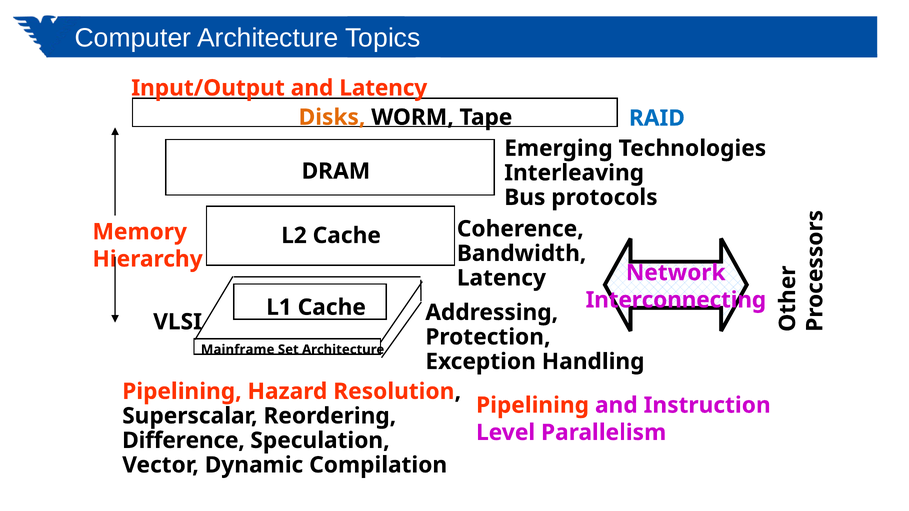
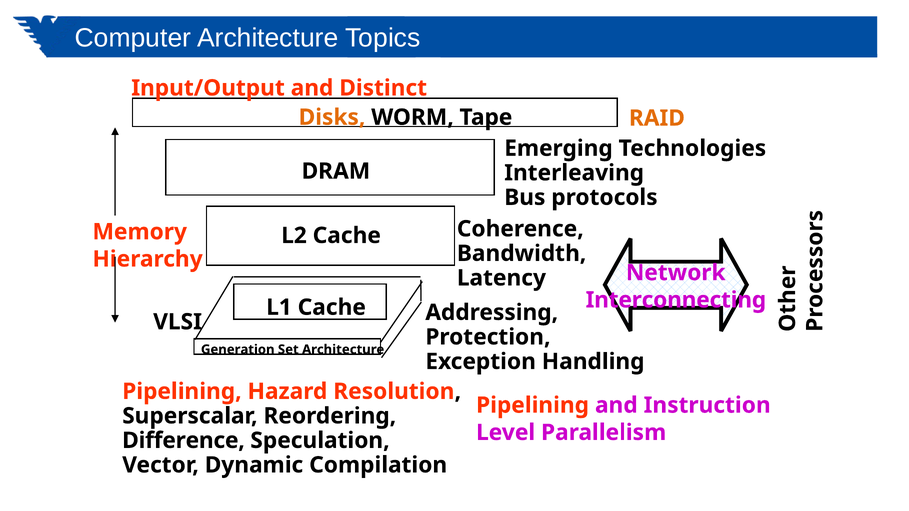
and Latency: Latency -> Distinct (383, 88)
RAID colour: blue -> orange (657, 118)
Mainframe: Mainframe -> Generation (238, 350)
